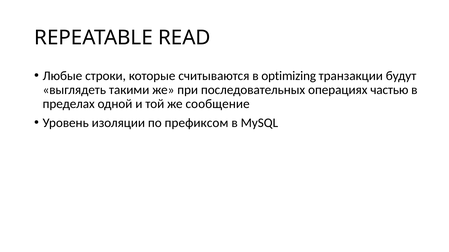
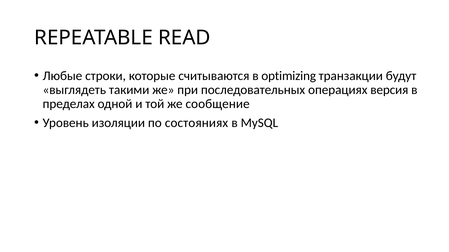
частью: частью -> версия (389, 90)
префиксом: префиксом -> состояниях (196, 123)
